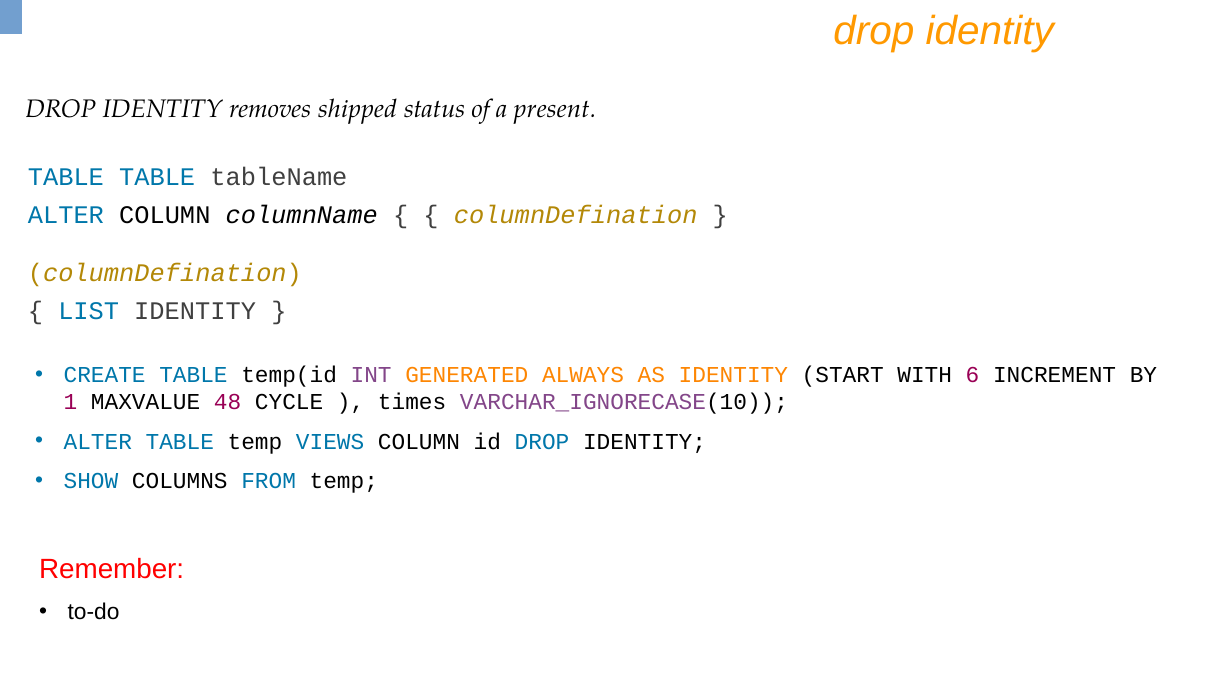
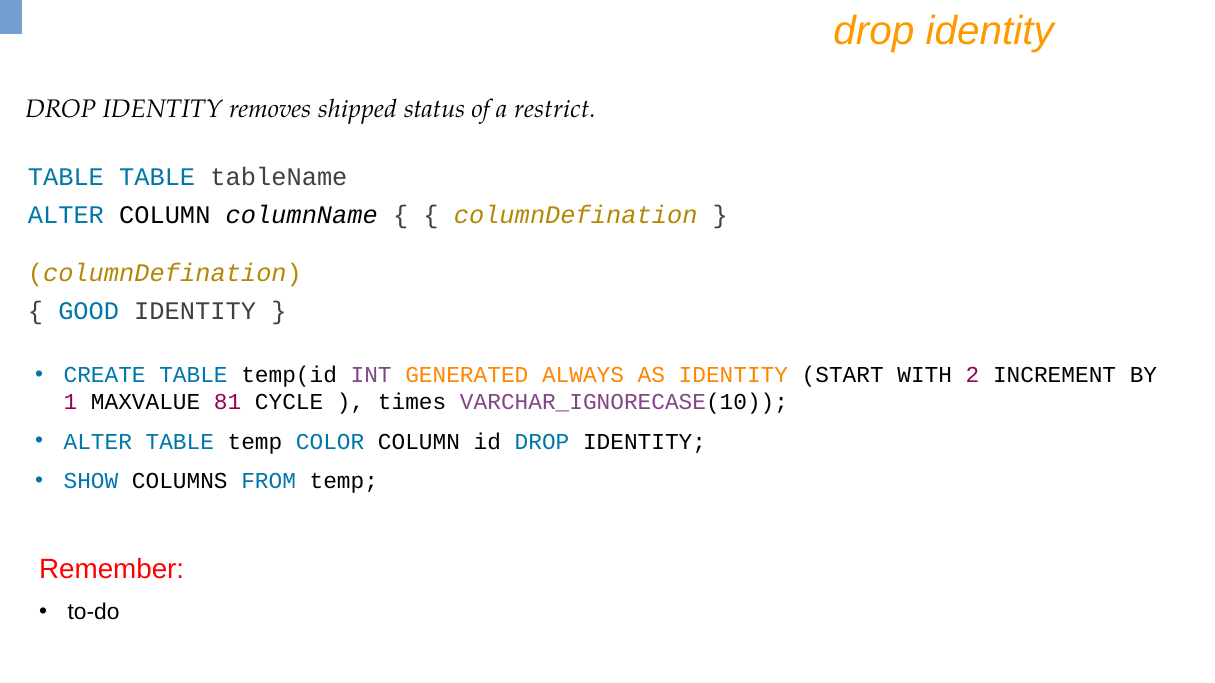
present: present -> restrict (555, 109)
LIST: LIST -> GOOD (89, 311)
6: 6 -> 2 (973, 375)
48: 48 -> 81 (228, 402)
VIEWS: VIEWS -> COLOR (330, 442)
